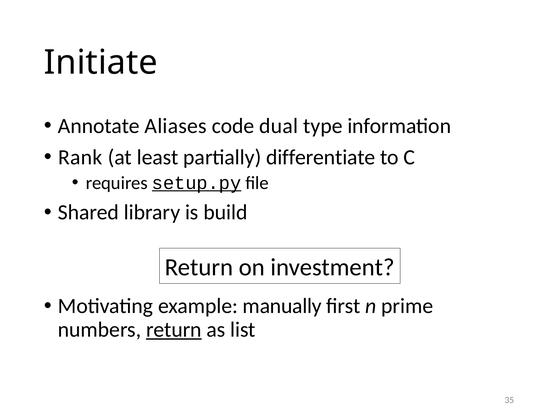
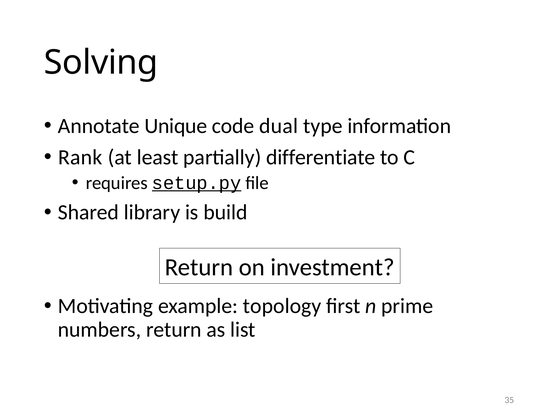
Initiate: Initiate -> Solving (101, 62)
Aliases: Aliases -> Unique (176, 126)
manually: manually -> topology (282, 306)
return underline: present -> none (174, 329)
